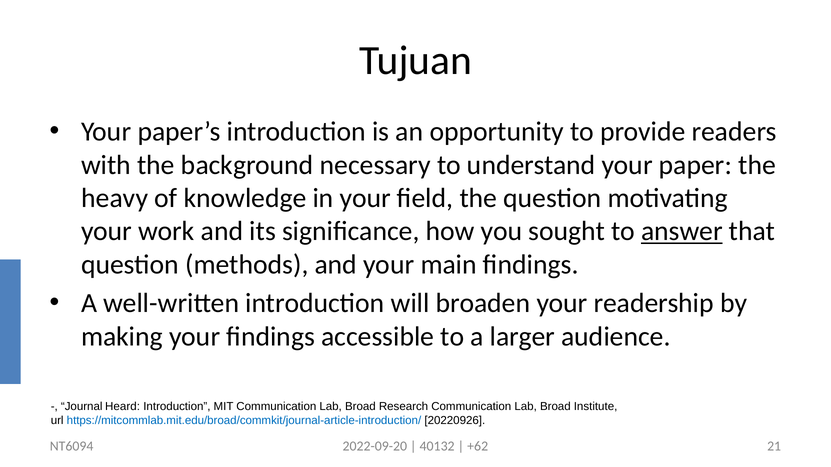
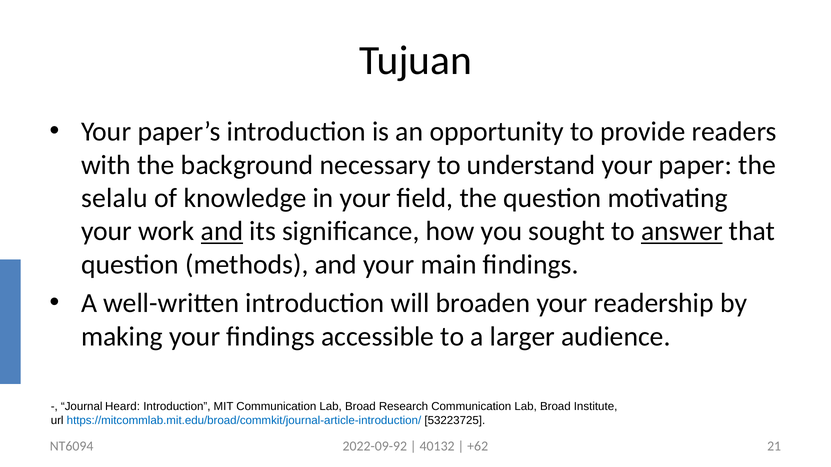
heavy: heavy -> selalu (114, 198)
and underline: none -> present (222, 232)
20220926: 20220926 -> 53223725 (455, 421)
2022-09-20: 2022-09-20 -> 2022-09-92 (375, 447)
